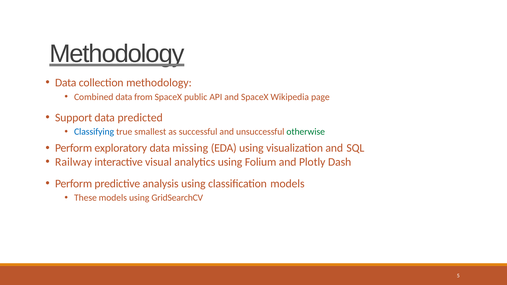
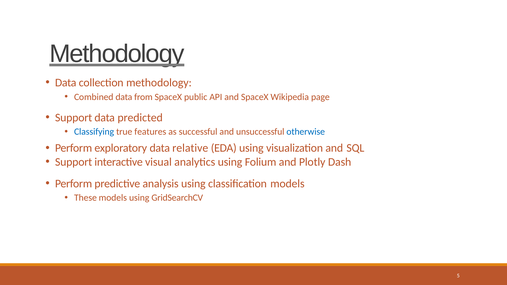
smallest: smallest -> features (150, 132)
otherwise colour: green -> blue (306, 132)
missing: missing -> relative (190, 148)
Railway: Railway -> Support (74, 162)
